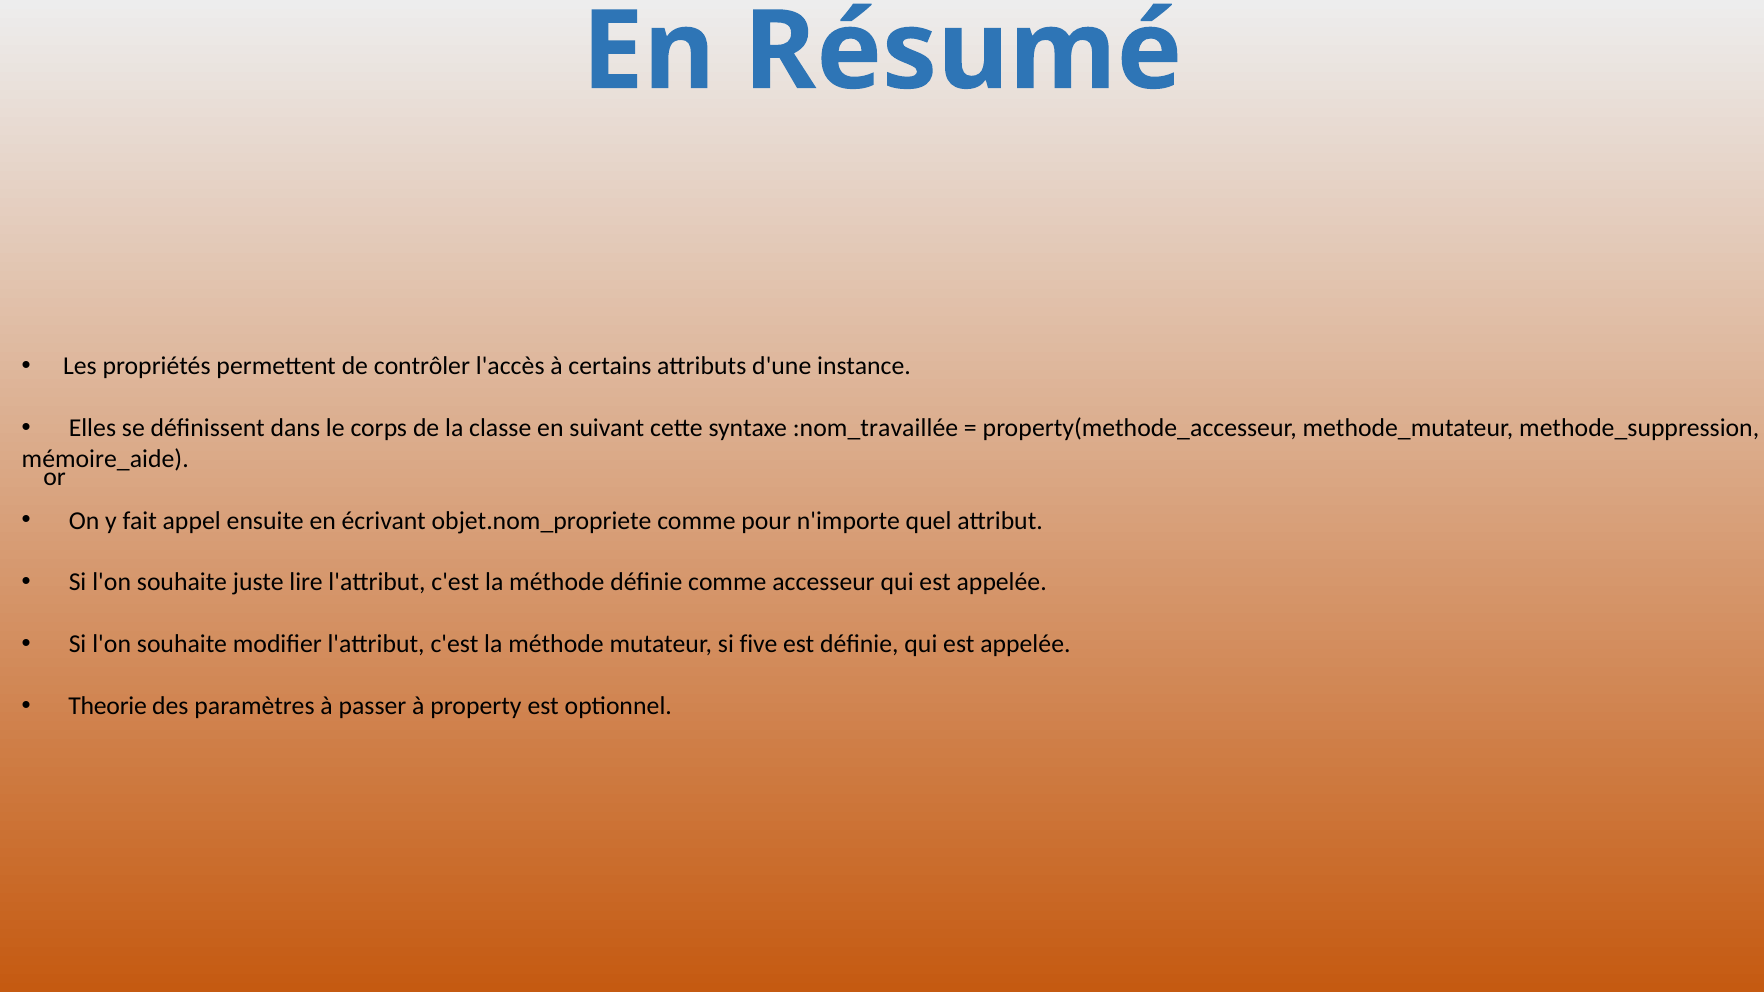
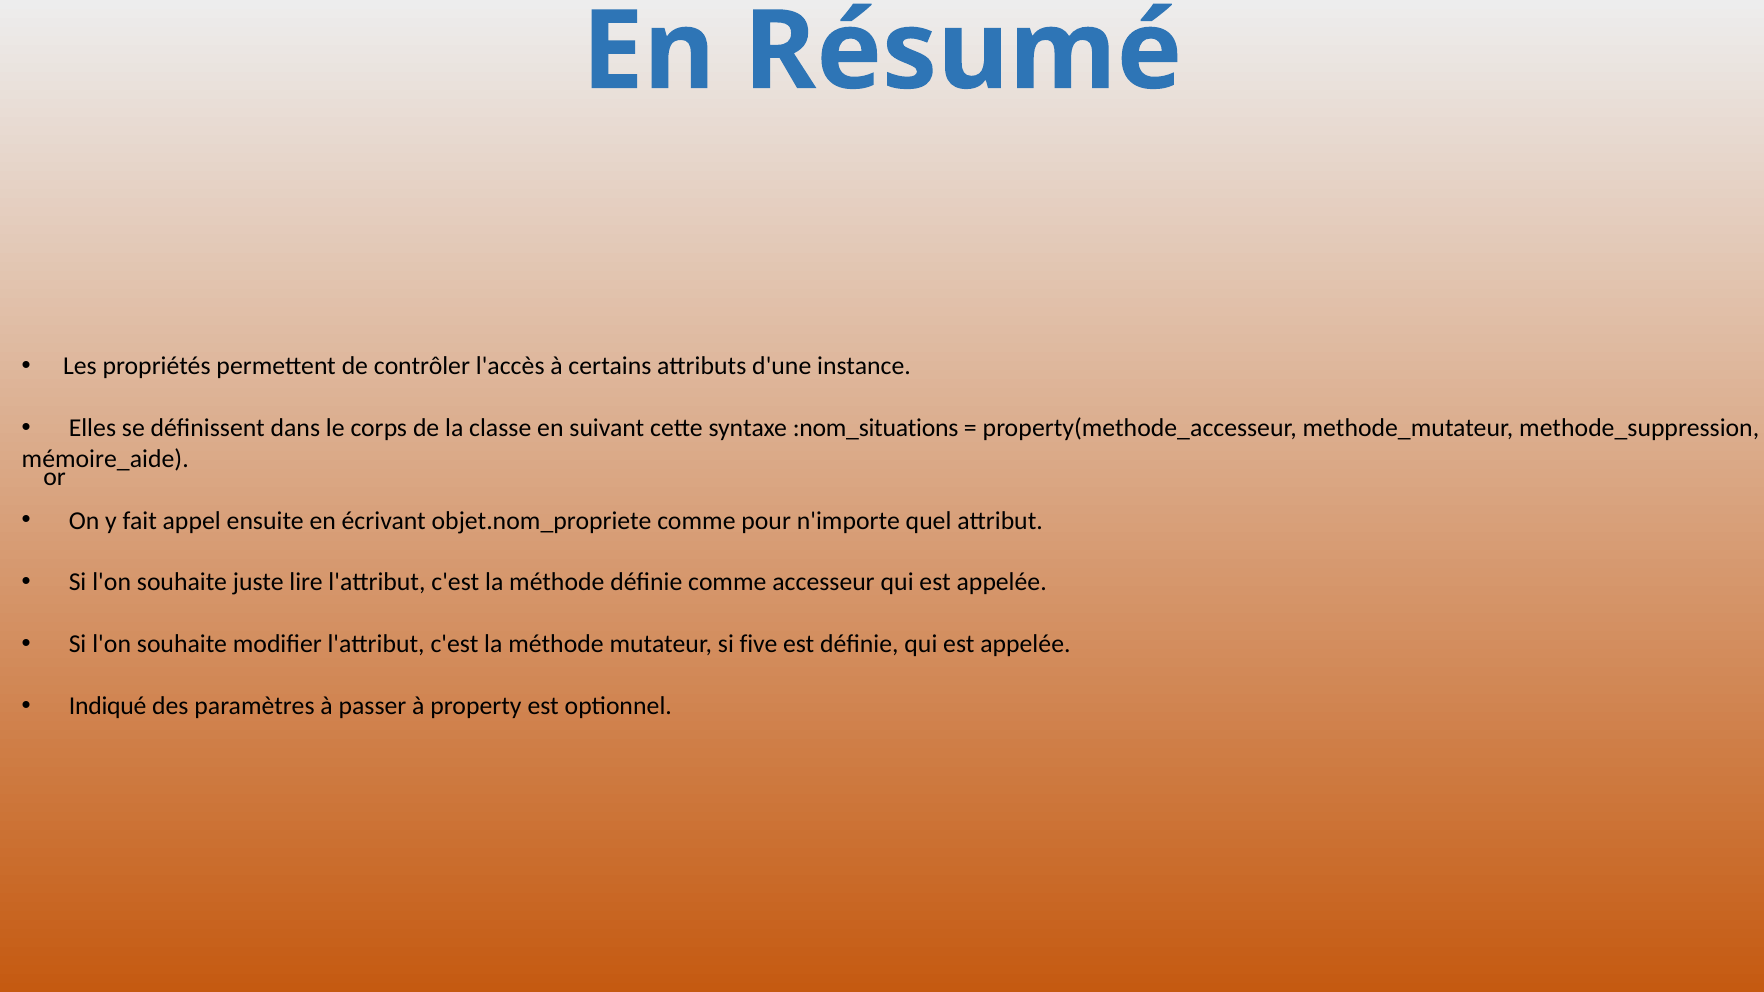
:nom_travaillée: :nom_travaillée -> :nom_situations (876, 428)
Theorie: Theorie -> Indiqué (108, 706)
